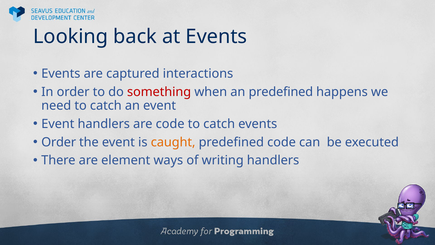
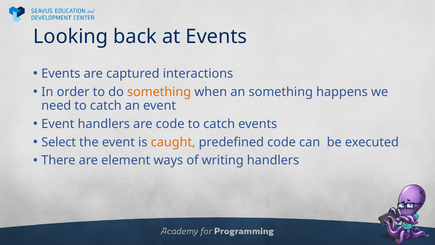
something colour: red -> orange (159, 92)
an predefined: predefined -> something (281, 92)
Order: Order -> Select (59, 142)
